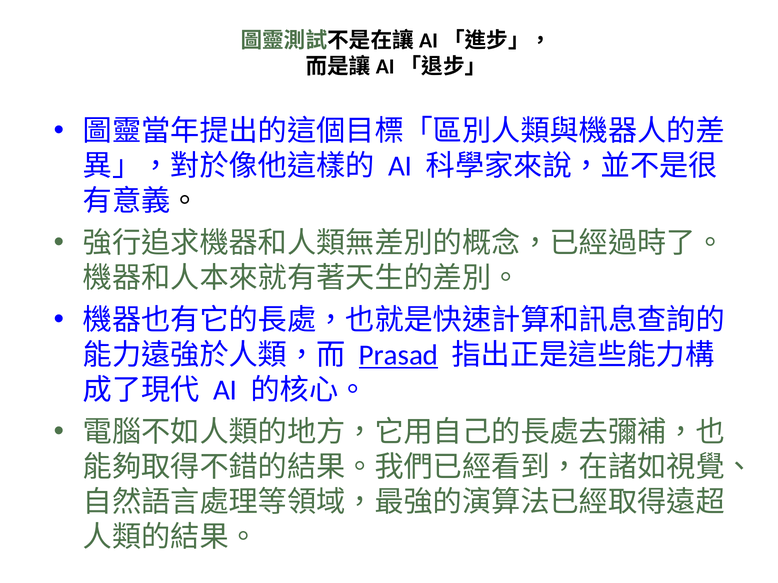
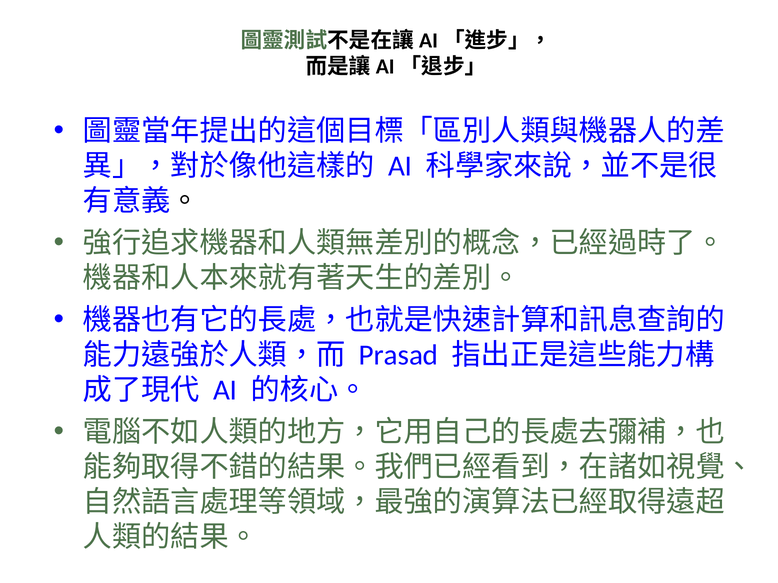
Prasad underline: present -> none (399, 355)
